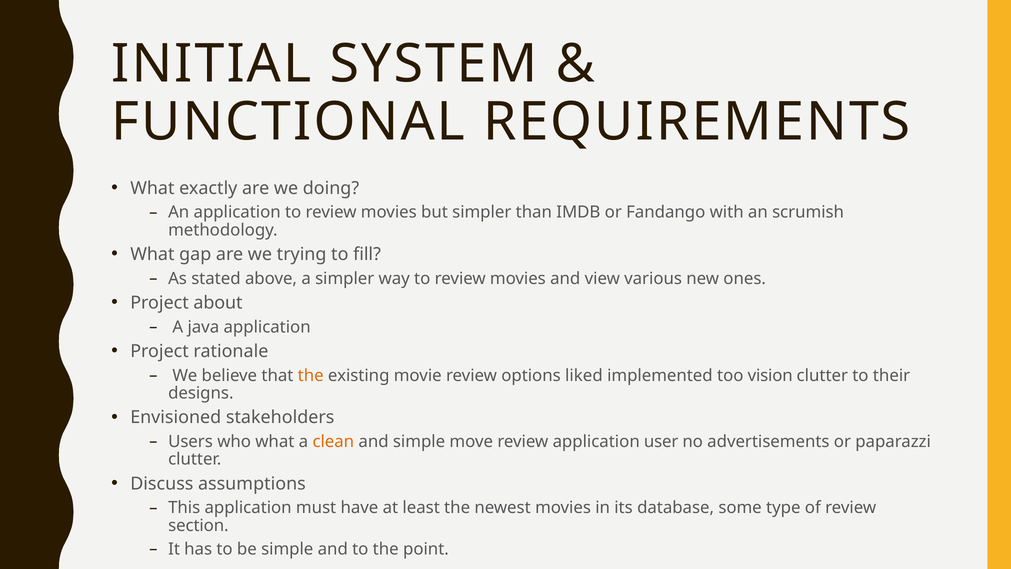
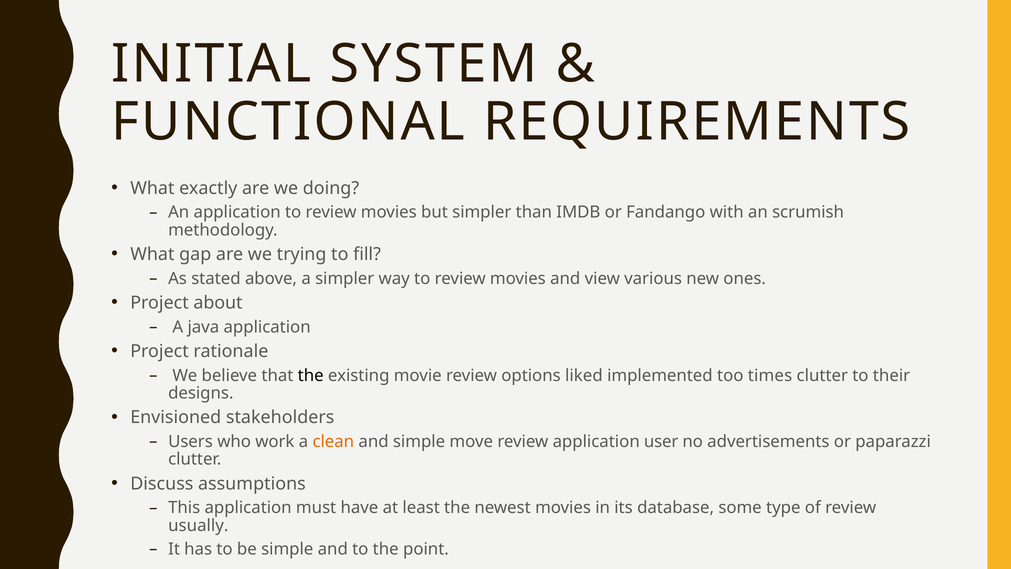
the colour: orange -> black (311, 375)
vision: vision -> times (770, 375)
who what: what -> work (275, 441)
section: section -> usually (198, 525)
